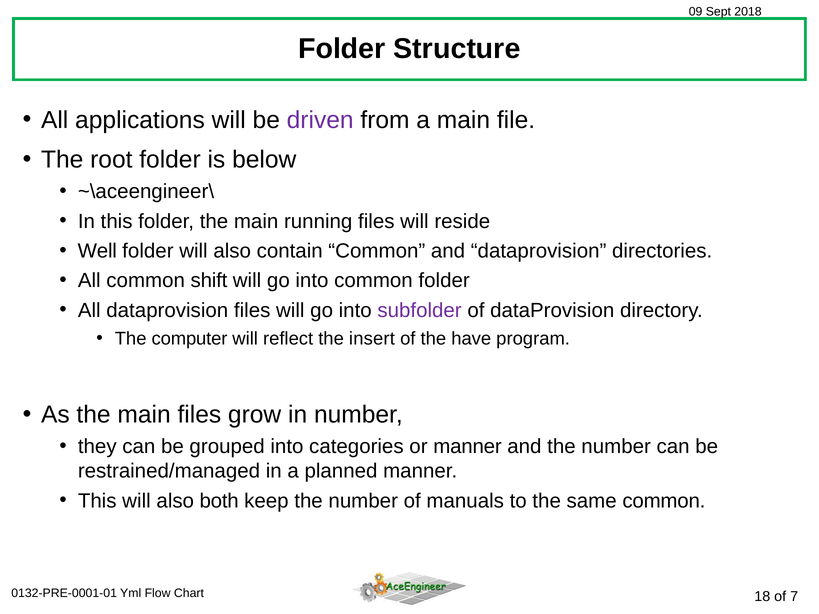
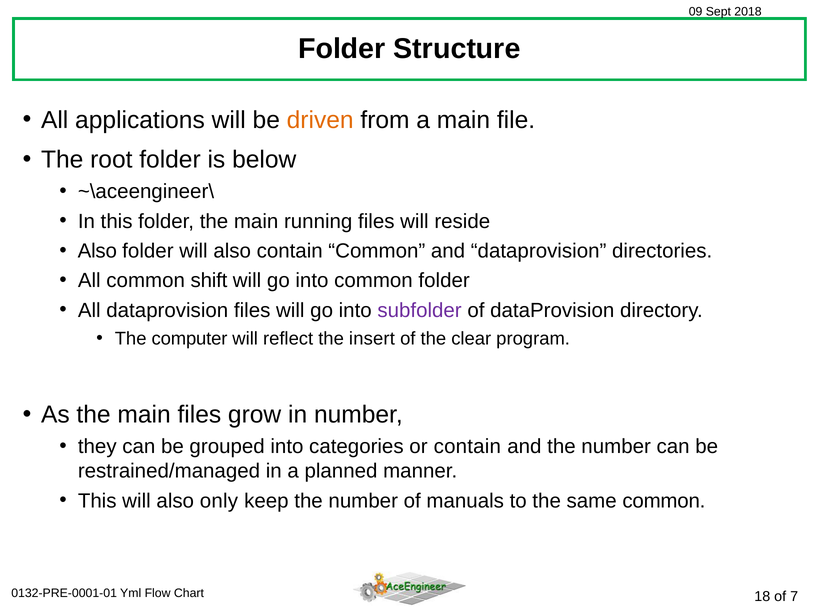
driven colour: purple -> orange (320, 120)
Well: Well -> Also (97, 251)
have: have -> clear (471, 339)
or manner: manner -> contain (467, 447)
both: both -> only (219, 501)
